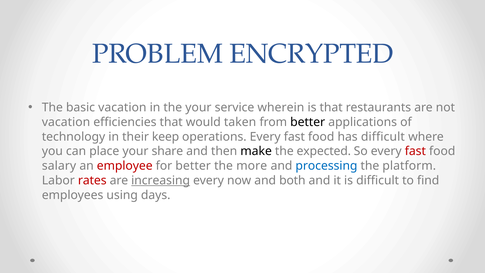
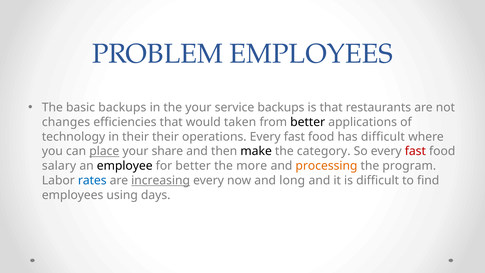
PROBLEM ENCRYPTED: ENCRYPTED -> EMPLOYEES (311, 54)
basic vacation: vacation -> backups (122, 108)
service wherein: wherein -> backups (281, 108)
vacation: vacation -> changes (66, 122)
their keep: keep -> their (166, 137)
place underline: none -> present (104, 151)
expected: expected -> category (324, 151)
employee colour: red -> black (125, 166)
processing colour: blue -> orange (326, 166)
platform: platform -> program (409, 166)
rates colour: red -> blue (92, 180)
both: both -> long (292, 180)
